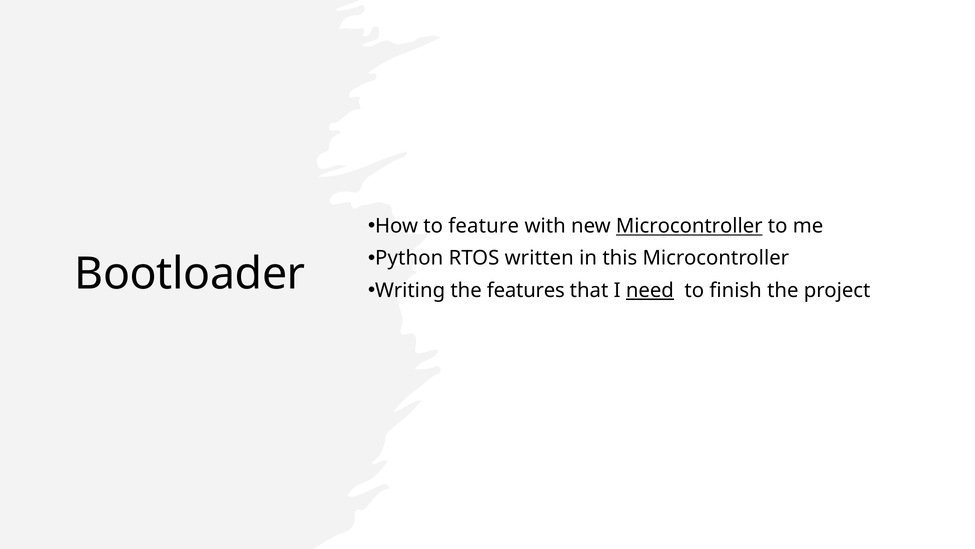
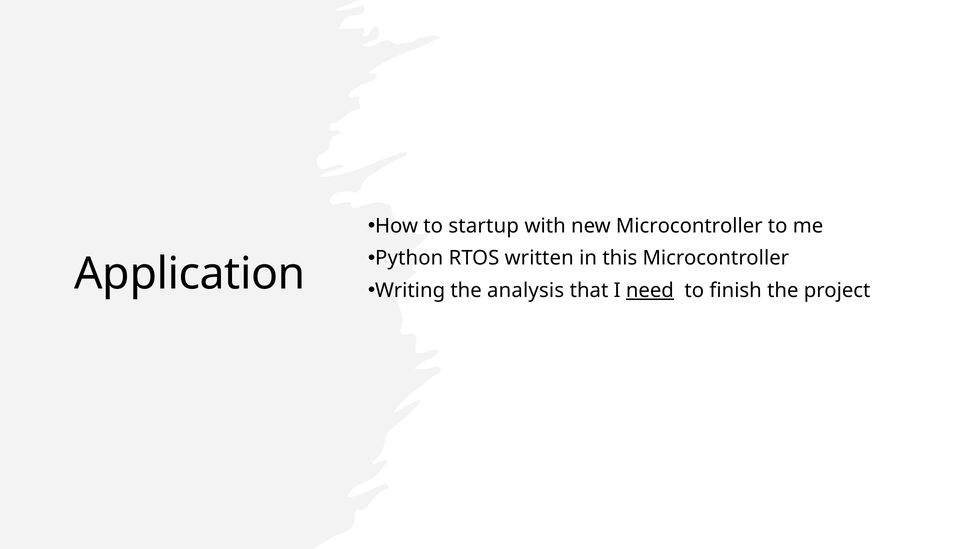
feature: feature -> startup (484, 226)
Microcontroller underline: present -> none (689, 226)
Bootloader: Bootloader -> Application (190, 274)
features: features -> analysis (526, 290)
